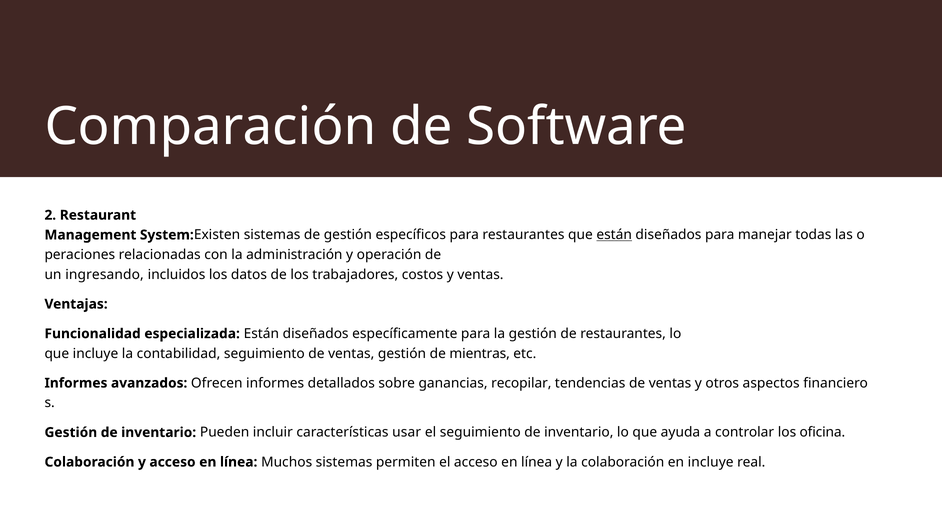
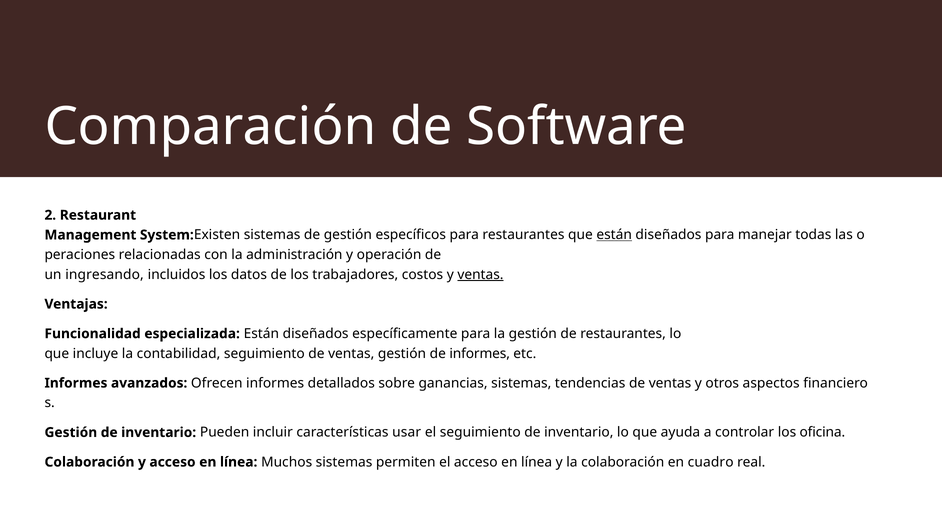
ventas underline: none -> present (480, 274)
de mientras: mientras -> informes (480, 353)
ganancias recopilar: recopilar -> sistemas (521, 383)
en incluye: incluye -> cuadro (711, 462)
